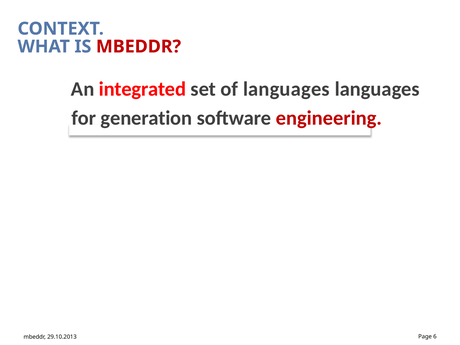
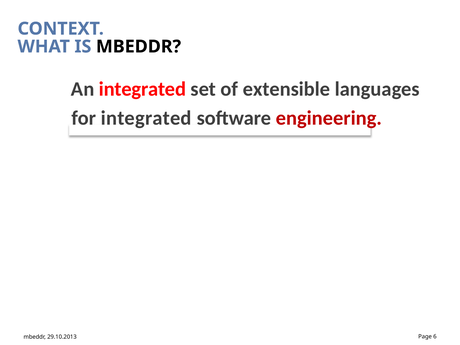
MBEDDR colour: red -> black (139, 47)
of languages: languages -> extensible (286, 89)
for generation: generation -> integrated (146, 118)
